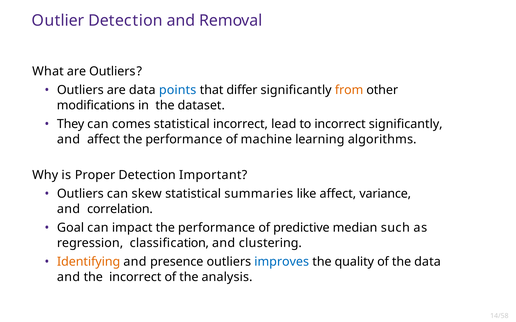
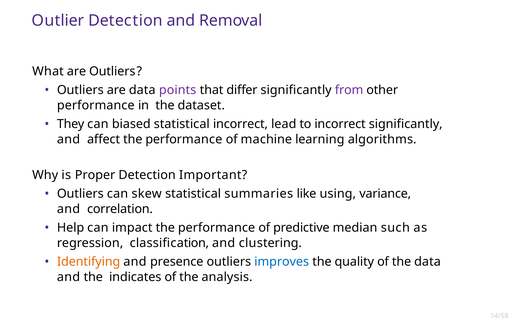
points colour: blue -> purple (178, 90)
from colour: orange -> purple (349, 90)
modifications: modifications -> performance (96, 106)
comes: comes -> biased (131, 124)
like affect: affect -> using (338, 194)
Goal: Goal -> Help (71, 228)
the incorrect: incorrect -> indicates (135, 277)
